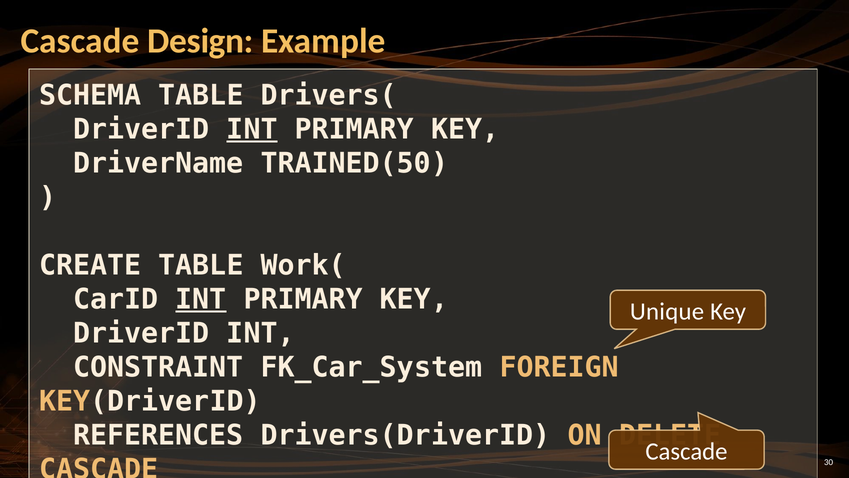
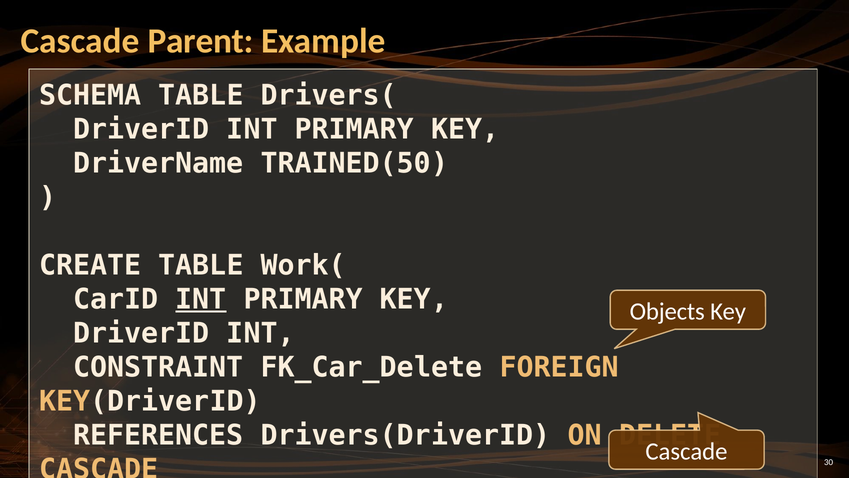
Design: Design -> Parent (200, 41)
INT underline: present -> none (252, 129)
Unique: Unique -> Objects (667, 311)
FK_Car_System: FK_Car_System -> FK_Car_Delete (371, 367)
